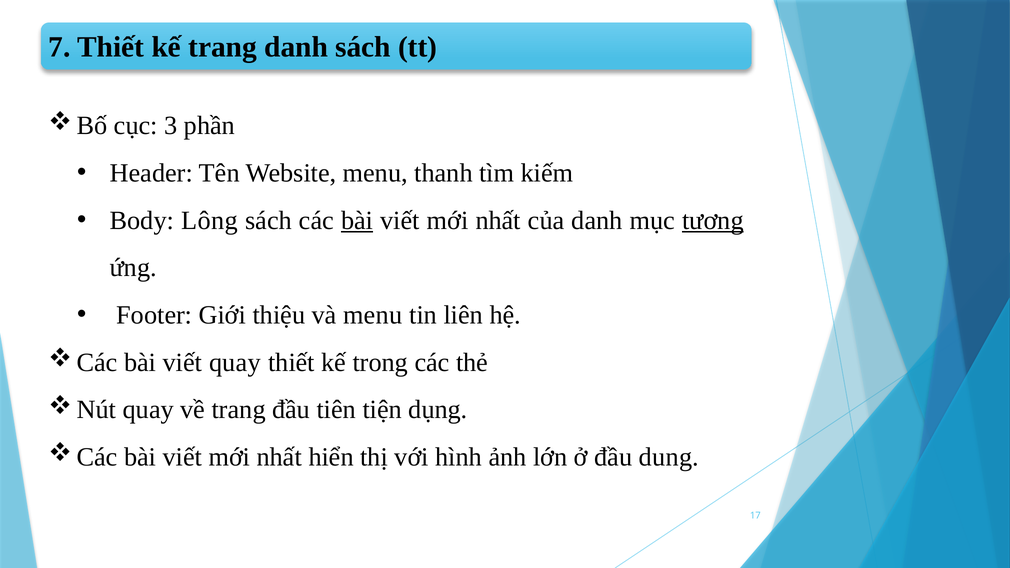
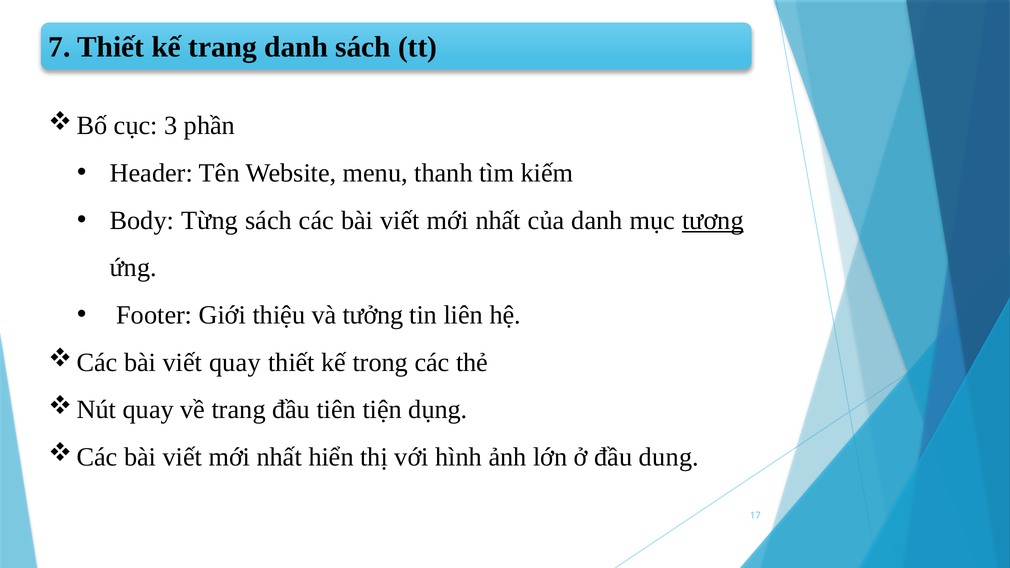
Lông: Lông -> Từng (210, 220)
bài underline: present -> none (357, 220)
và menu: menu -> tưởng (373, 315)
